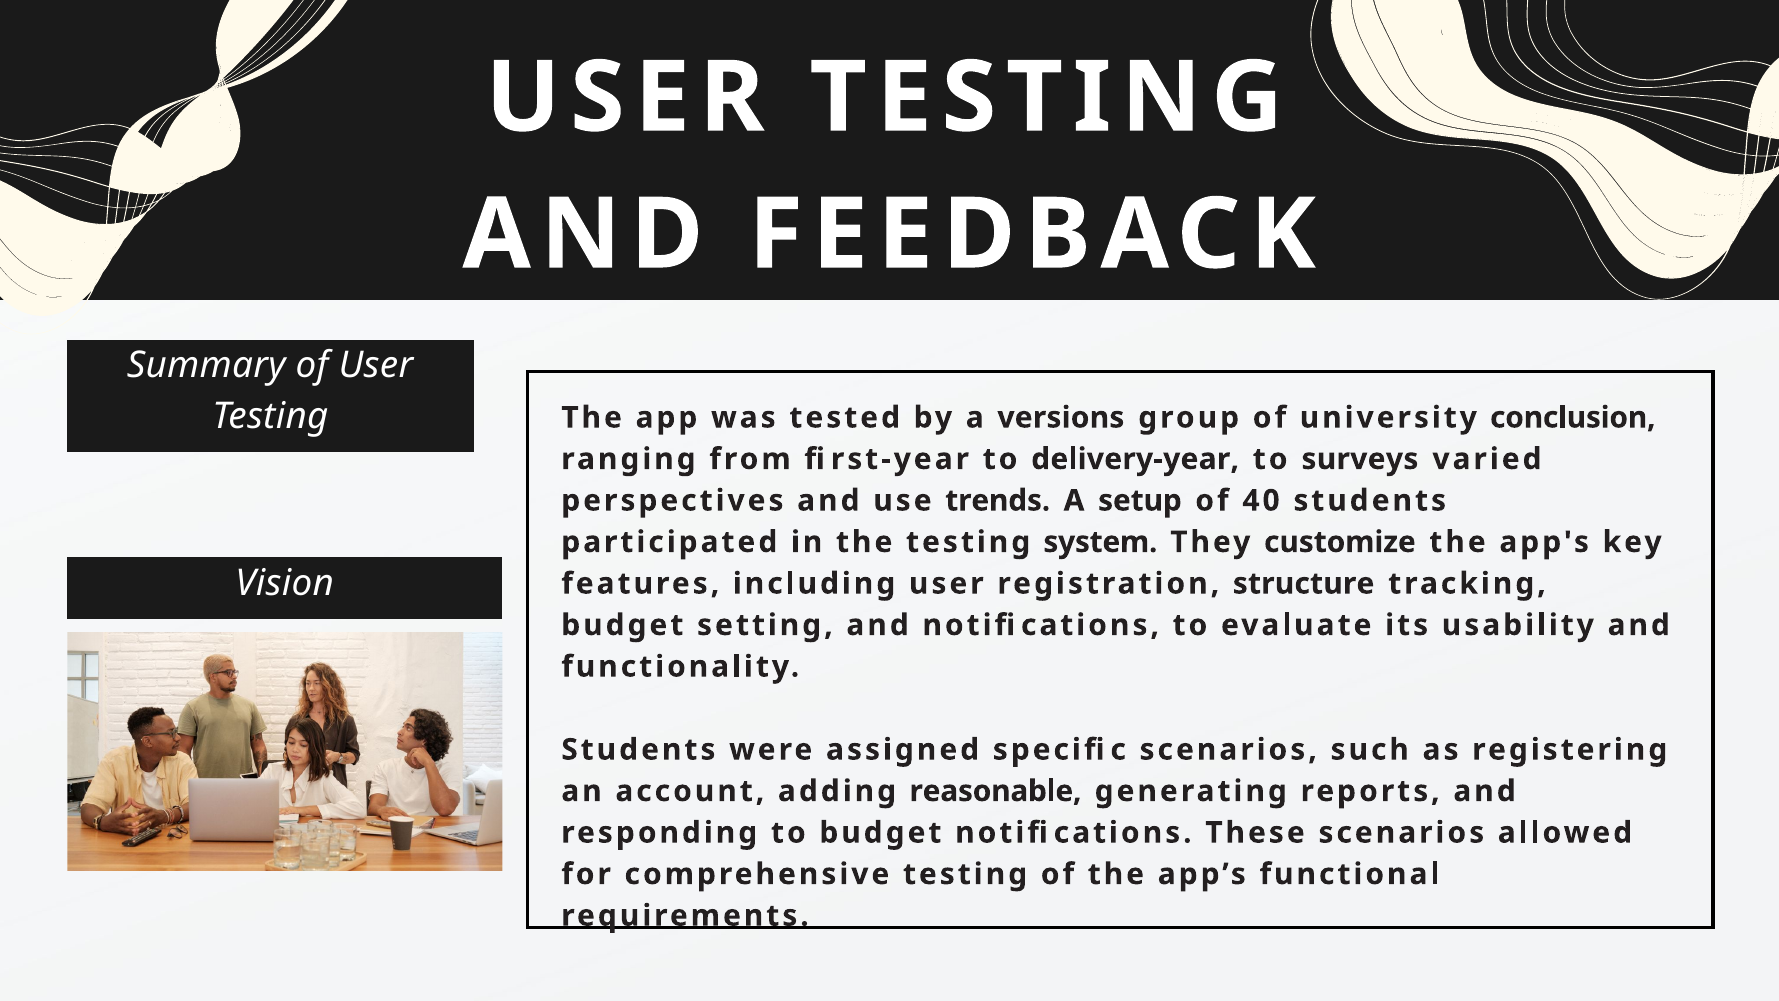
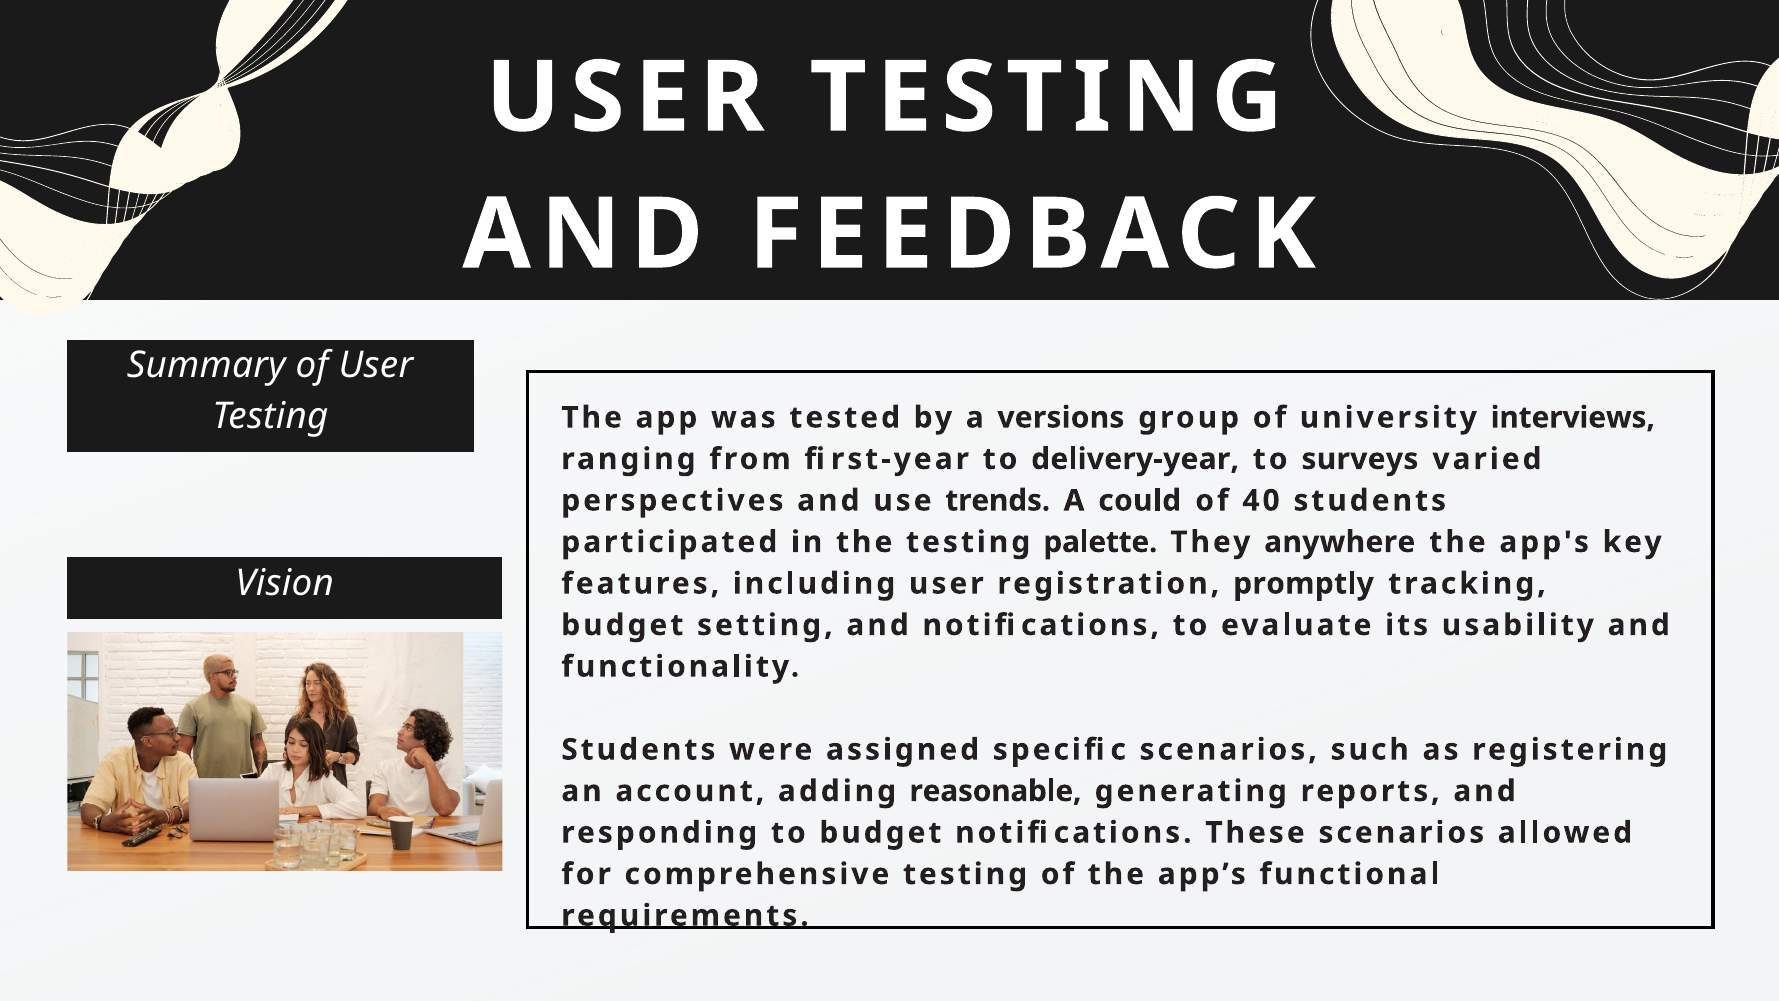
conclusion: conclusion -> interviews (1573, 417)
setup: setup -> could (1140, 500)
system: system -> palette (1100, 542)
customize: customize -> anywhere (1340, 542)
structure: structure -> promptly (1304, 583)
